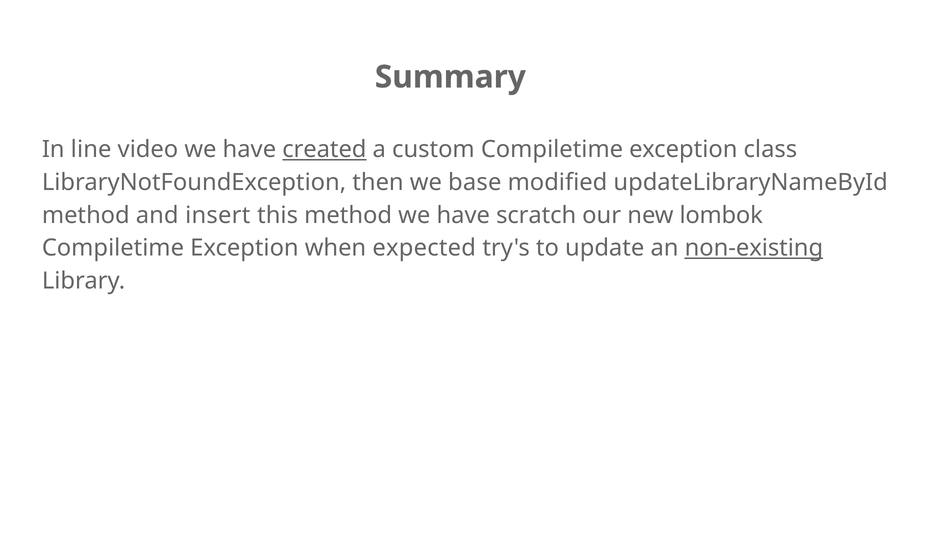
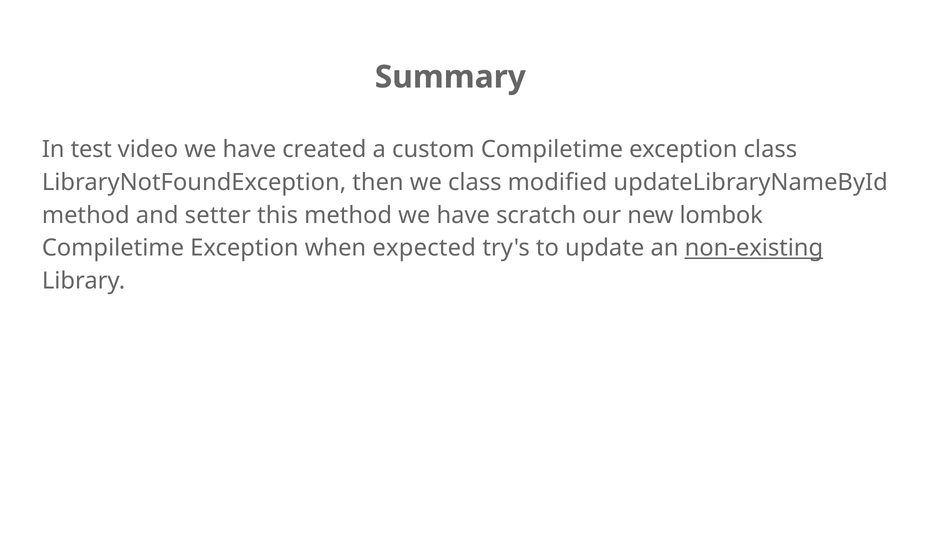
line: line -> test (91, 150)
created underline: present -> none (324, 150)
we base: base -> class (475, 182)
insert: insert -> setter (218, 215)
